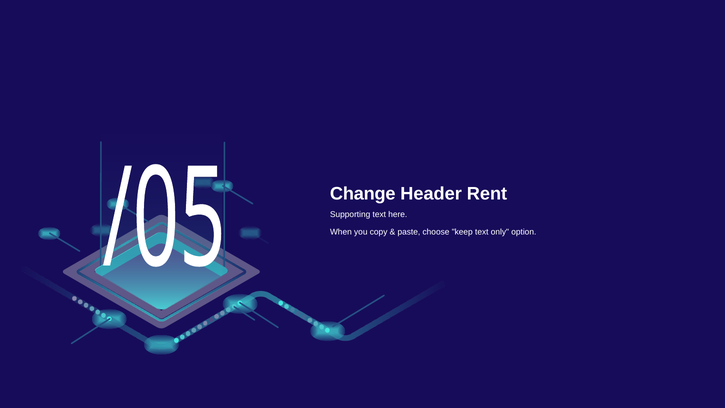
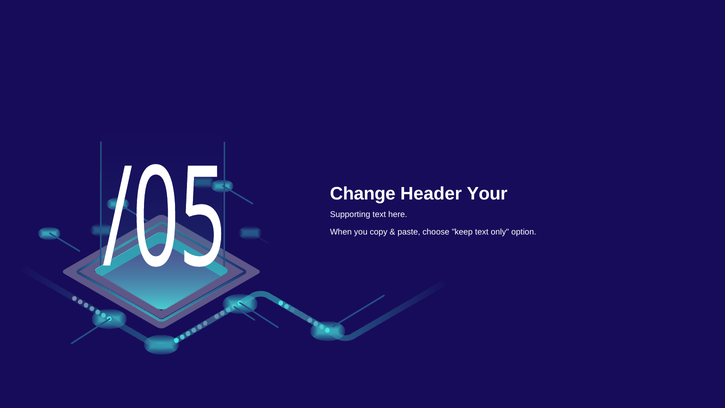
Rent: Rent -> Your (487, 194)
